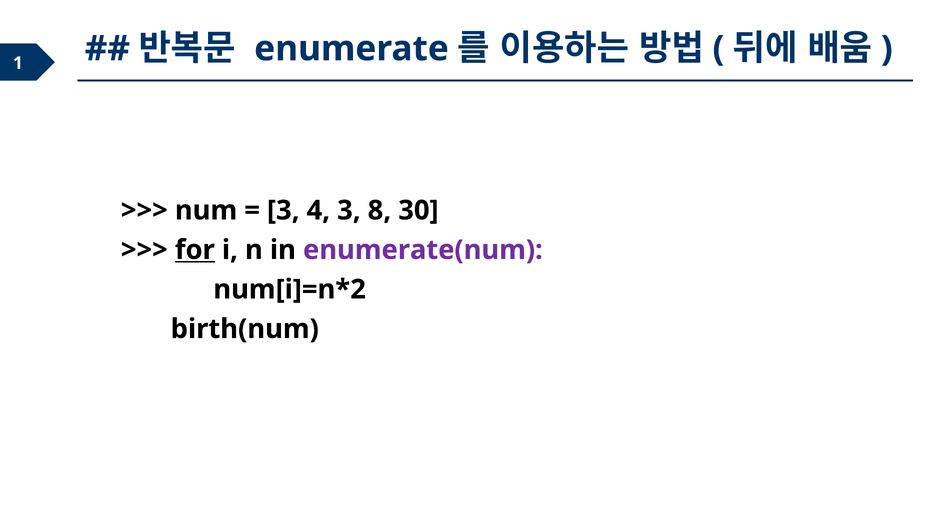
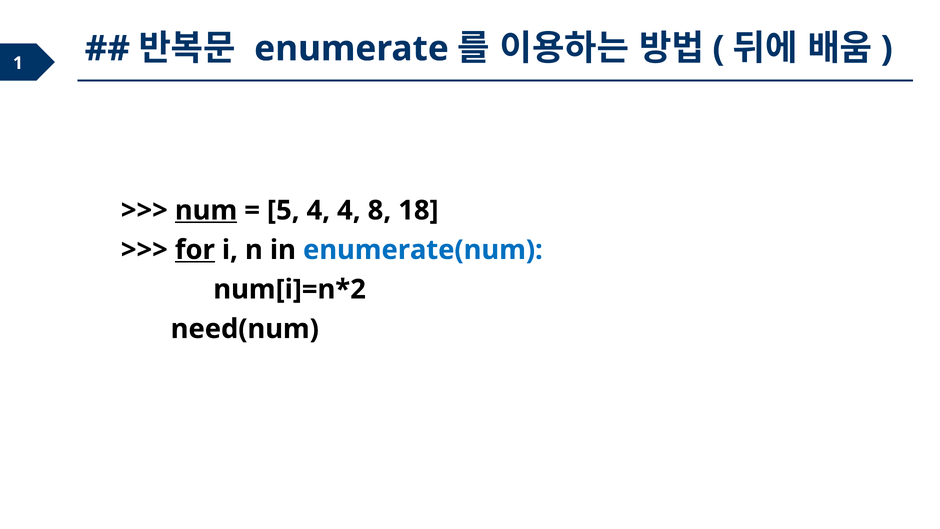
num underline: none -> present (206, 210)
3: 3 -> 5 (283, 210)
4 3: 3 -> 4 (349, 210)
30: 30 -> 18 (418, 210)
enumerate(num colour: purple -> blue (423, 250)
birth(num: birth(num -> need(num (245, 329)
